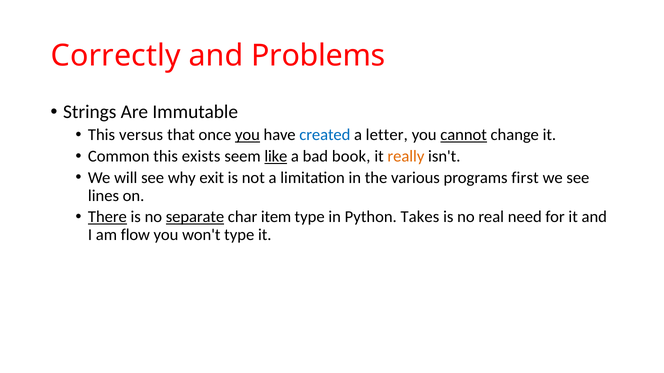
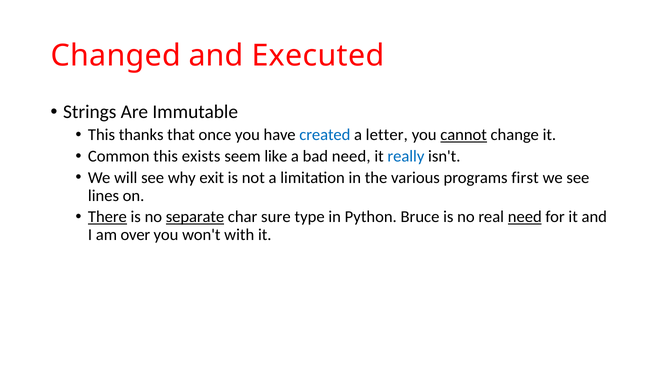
Correctly: Correctly -> Changed (116, 56)
Problems: Problems -> Executed (318, 56)
versus: versus -> thanks (141, 135)
you underline: present -> none (247, 135)
like underline: present -> none (276, 157)
bad book: book -> need (351, 157)
really colour: orange -> blue (406, 157)
item: item -> sure (276, 217)
Takes: Takes -> Bruce (420, 217)
need underline: none -> present (525, 217)
flow: flow -> over (135, 235)
won't type: type -> with (239, 235)
